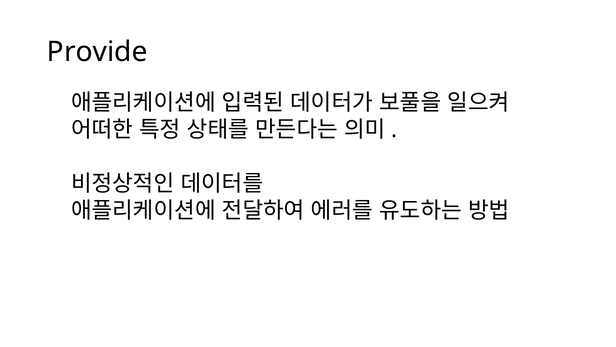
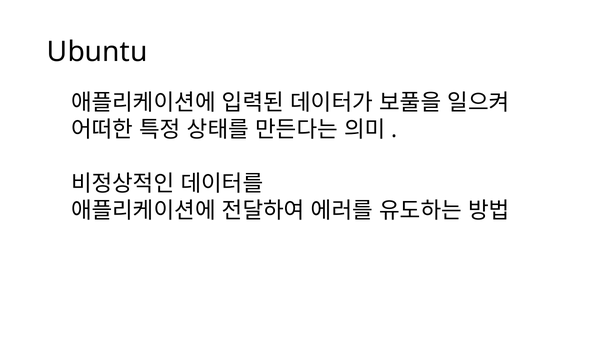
Provide: Provide -> Ubuntu (97, 52)
